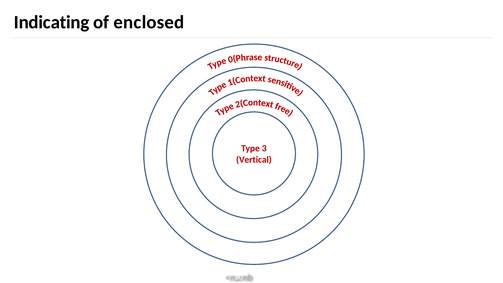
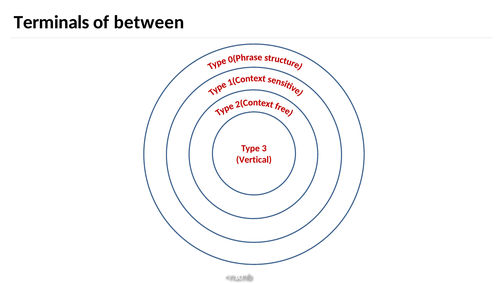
Indicating: Indicating -> Terminals (52, 22)
enclosed: enclosed -> between (149, 22)
